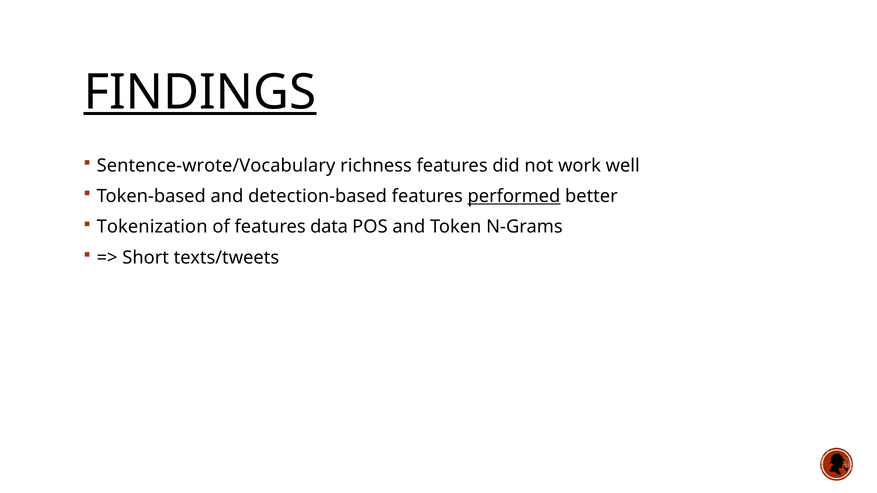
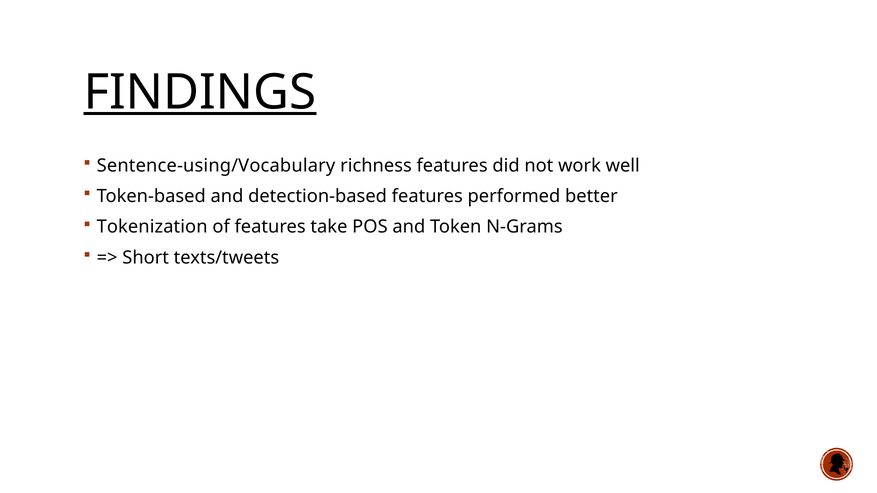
Sentence-wrote/Vocabulary: Sentence-wrote/Vocabulary -> Sentence-using/Vocabulary (216, 166)
performed underline: present -> none (514, 196)
data: data -> take (329, 227)
